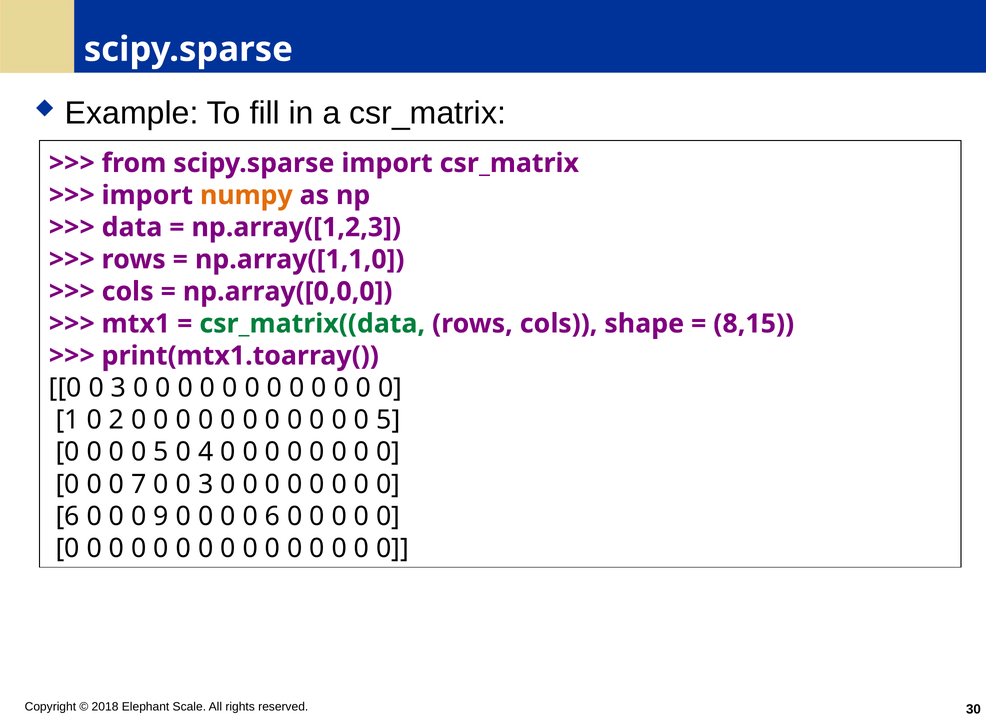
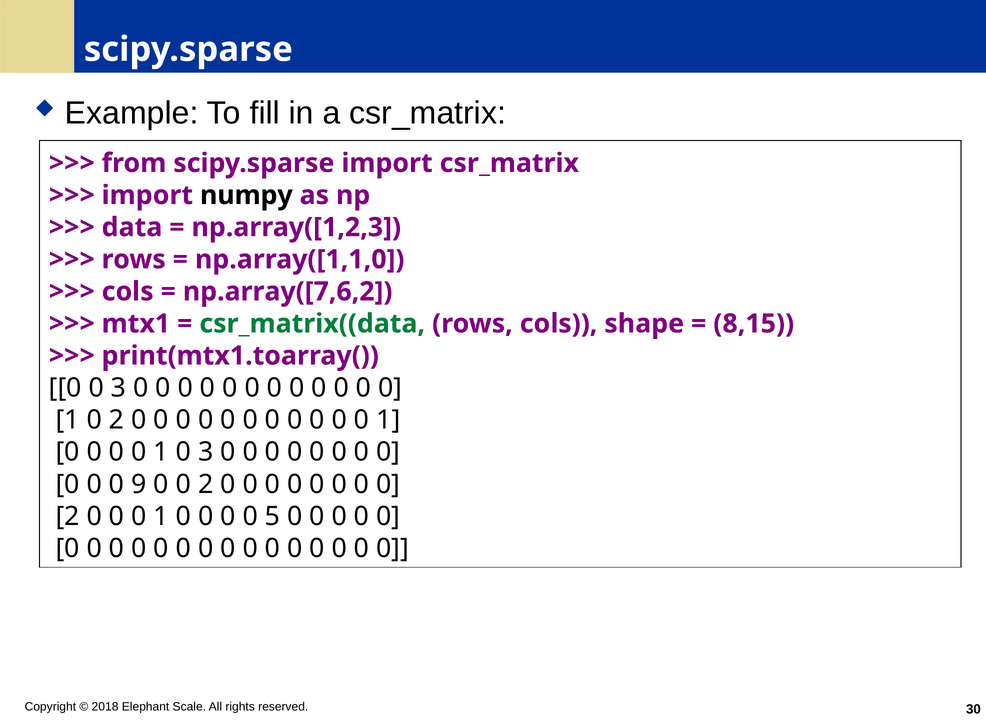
numpy colour: orange -> black (246, 195)
np.array([0,0,0: np.array([0,0,0 -> np.array([7,6,2 (288, 291)
5: 5 -> 1 (388, 420)
5: 5 -> 1 (161, 452)
4: 4 -> 3 (206, 452)
7: 7 -> 9 (139, 484)
3: 3 -> 2 (206, 484)
6: 6 -> 2 (68, 516)
9: 9 -> 1 (161, 516)
6: 6 -> 5 (272, 516)
